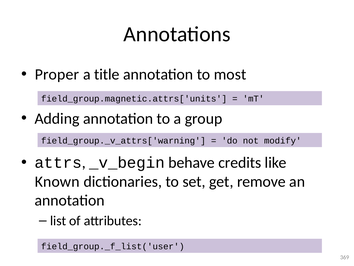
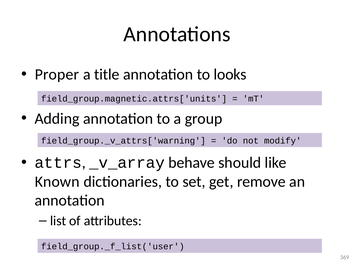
most: most -> looks (230, 74)
_v_begin: _v_begin -> _v_array (127, 162)
credits: credits -> should (240, 162)
